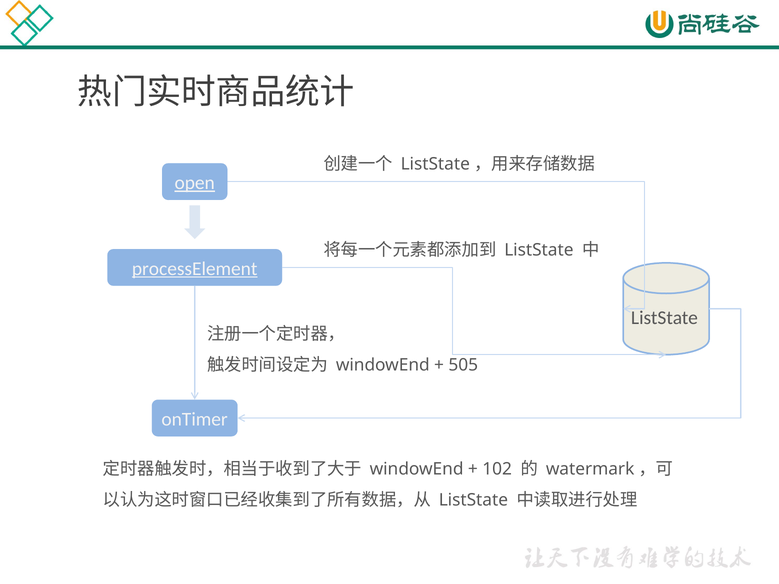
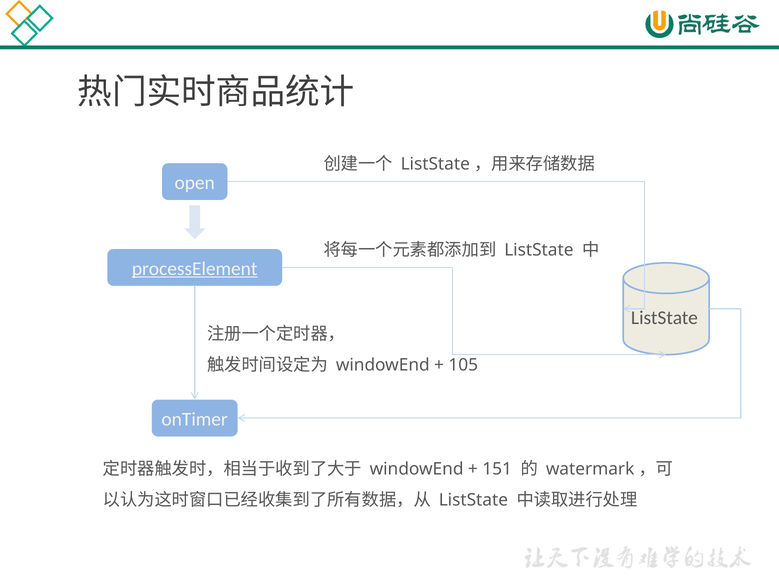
open underline: present -> none (195, 183)
505: 505 -> 105 (463, 365)
102: 102 -> 151 (497, 469)
